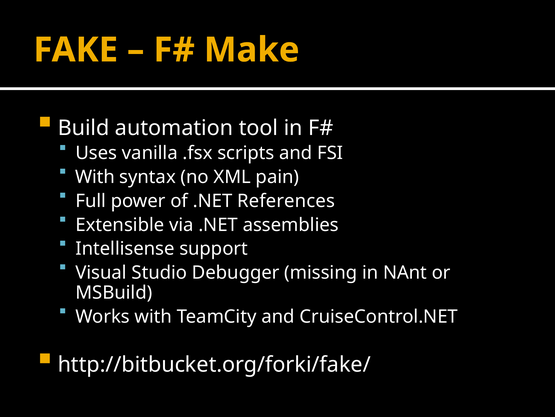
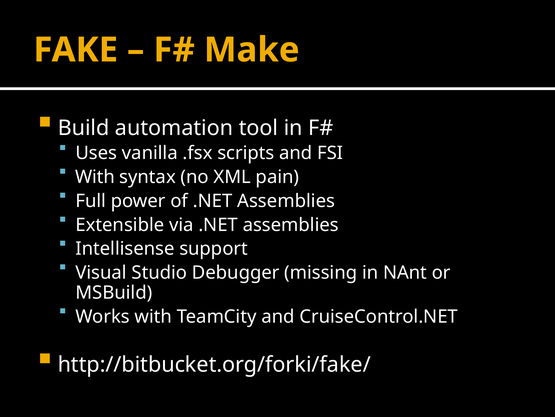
of .NET References: References -> Assemblies (286, 201)
